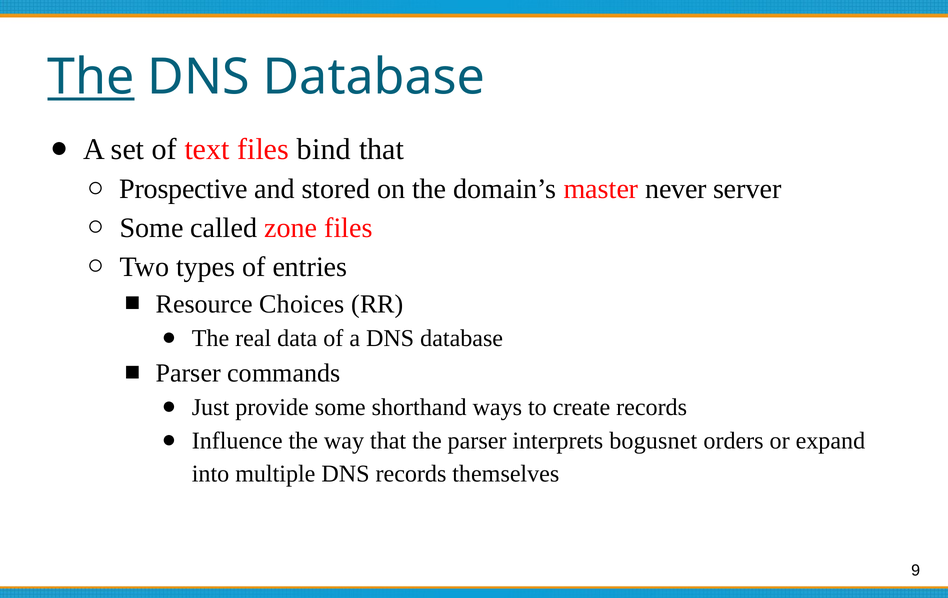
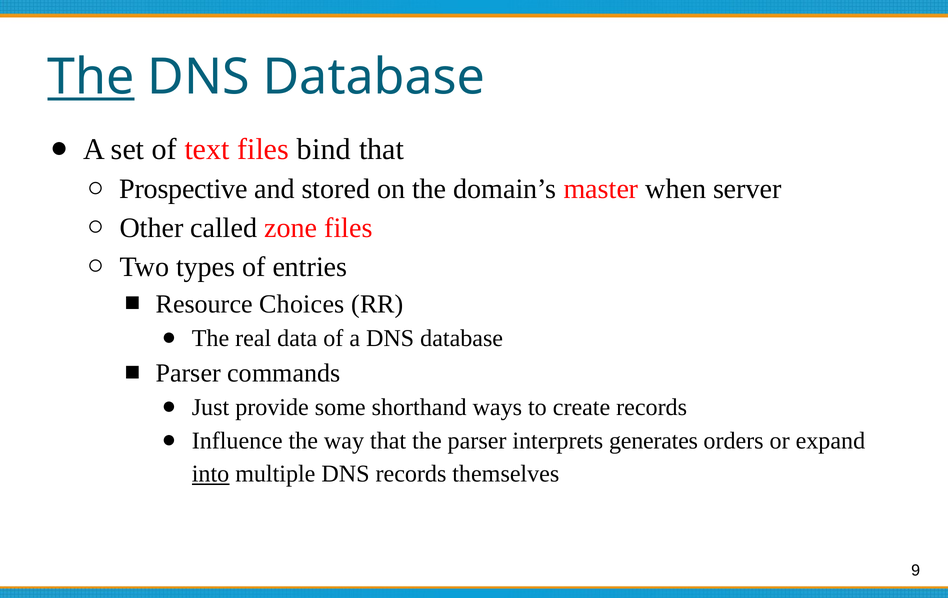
never: never -> when (676, 189)
Some: Some -> Other (152, 228)
bogusnet: bogusnet -> generates (653, 440)
into underline: none -> present (211, 473)
